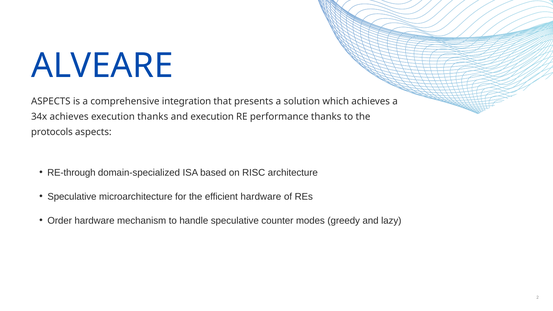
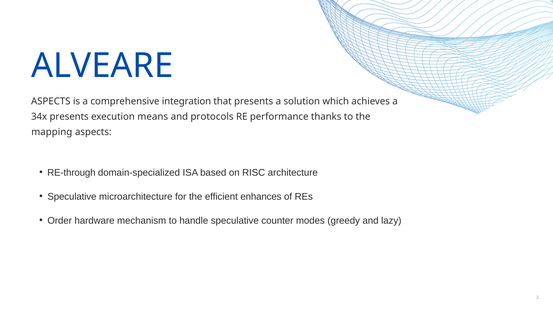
34x achieves: achieves -> presents (69, 117)
execution thanks: thanks -> means (153, 117)
and execution: execution -> protocols (212, 117)
protocols: protocols -> mapping (52, 132)
efficient hardware: hardware -> enhances (261, 197)
